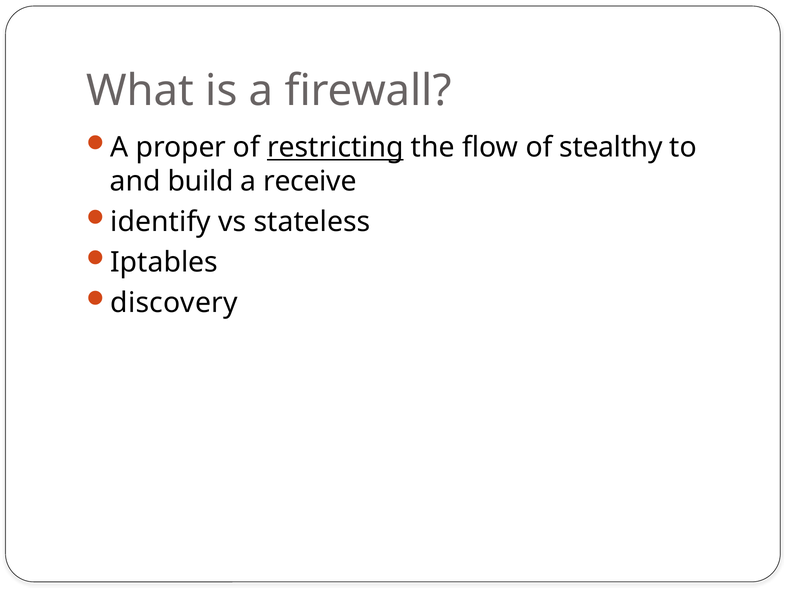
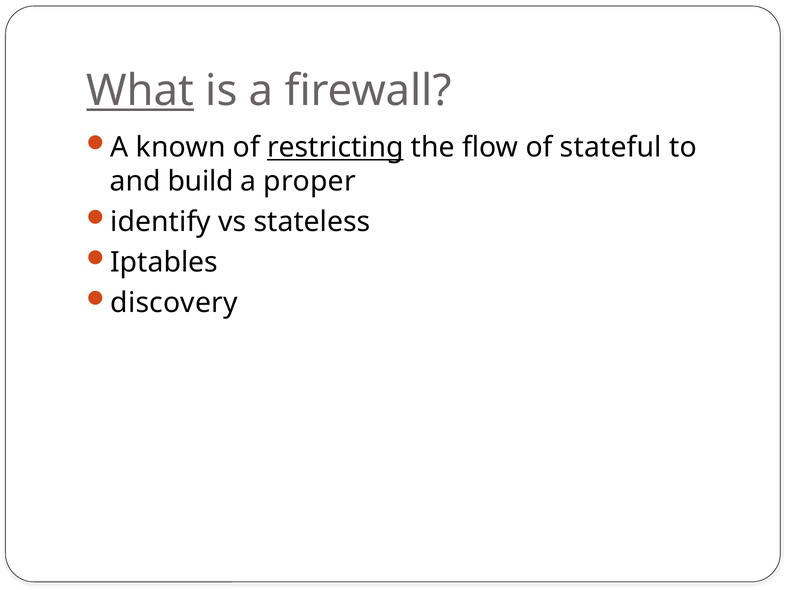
What underline: none -> present (140, 91)
proper: proper -> known (181, 147)
stealthy: stealthy -> stateful (611, 147)
receive: receive -> proper (310, 181)
